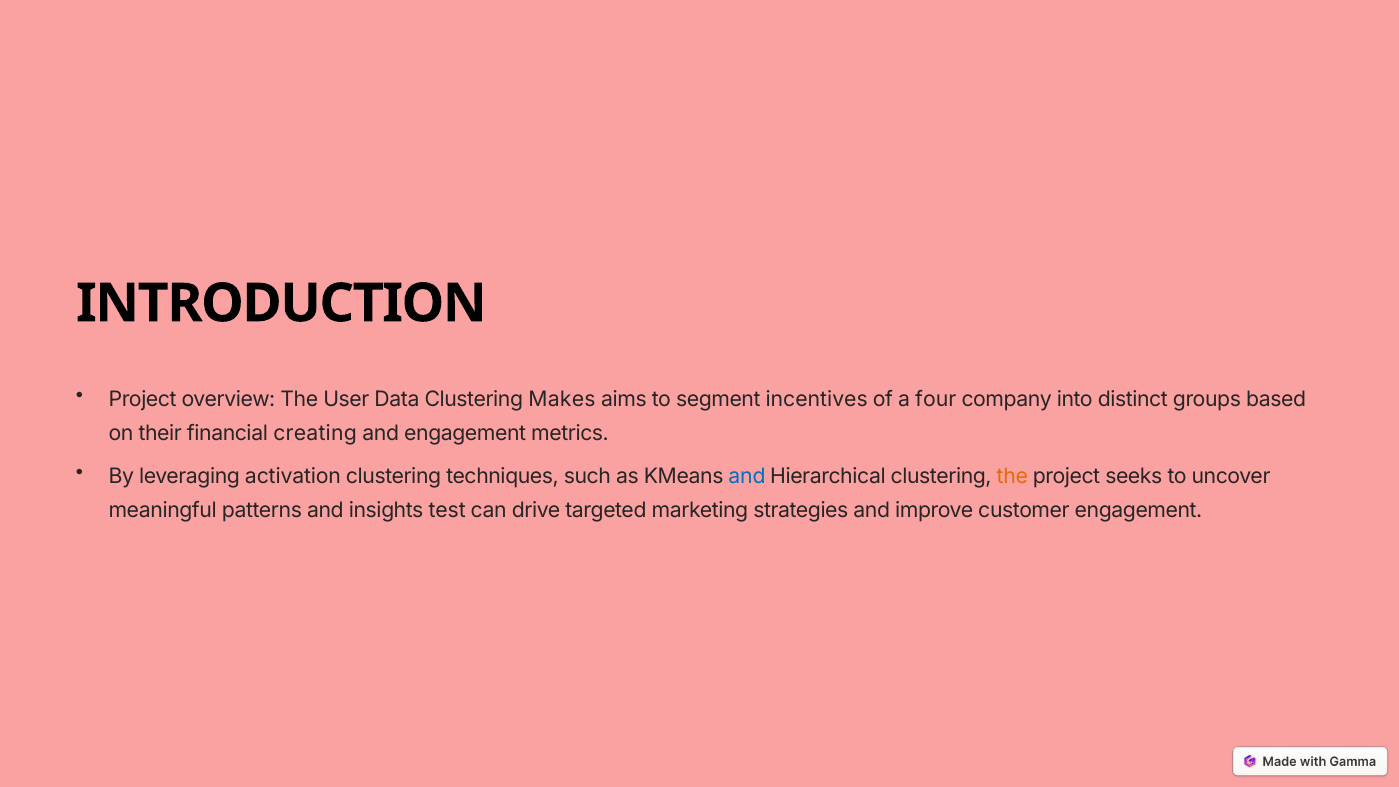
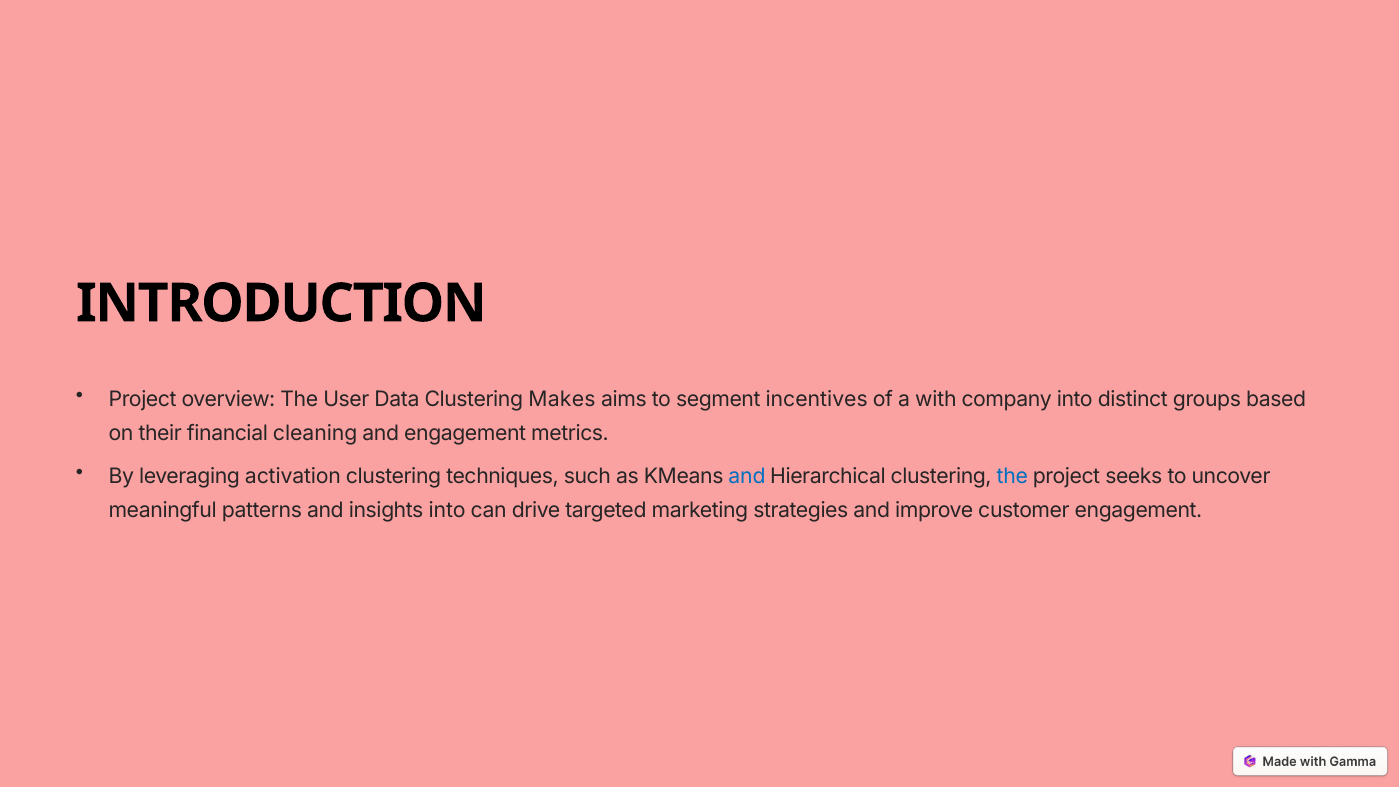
four: four -> with (936, 399)
creating: creating -> cleaning (315, 434)
the colour: orange -> blue (1012, 476)
insights test: test -> into (447, 511)
